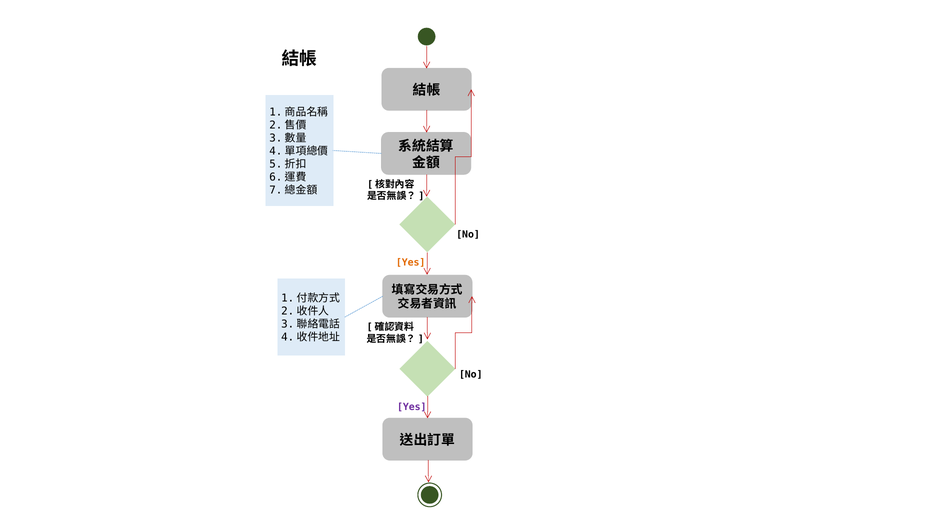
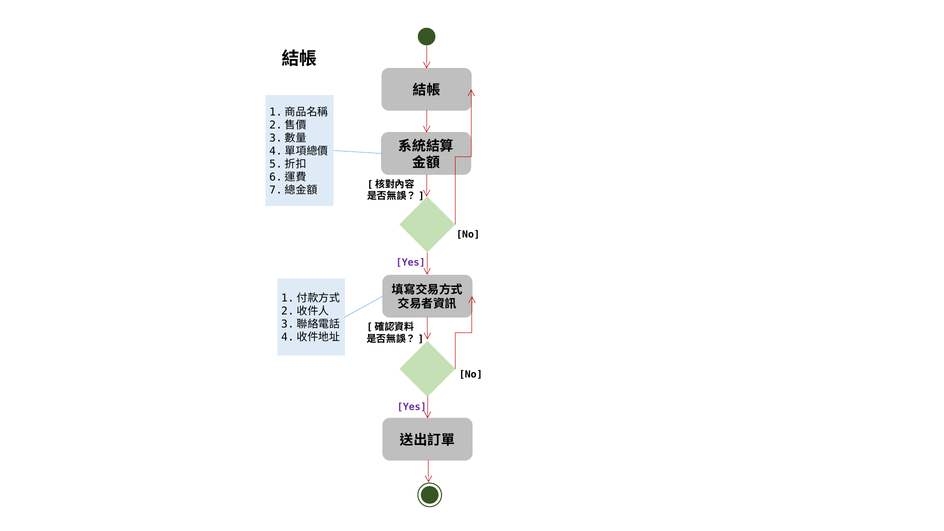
Yes colour: orange -> purple (411, 262)
